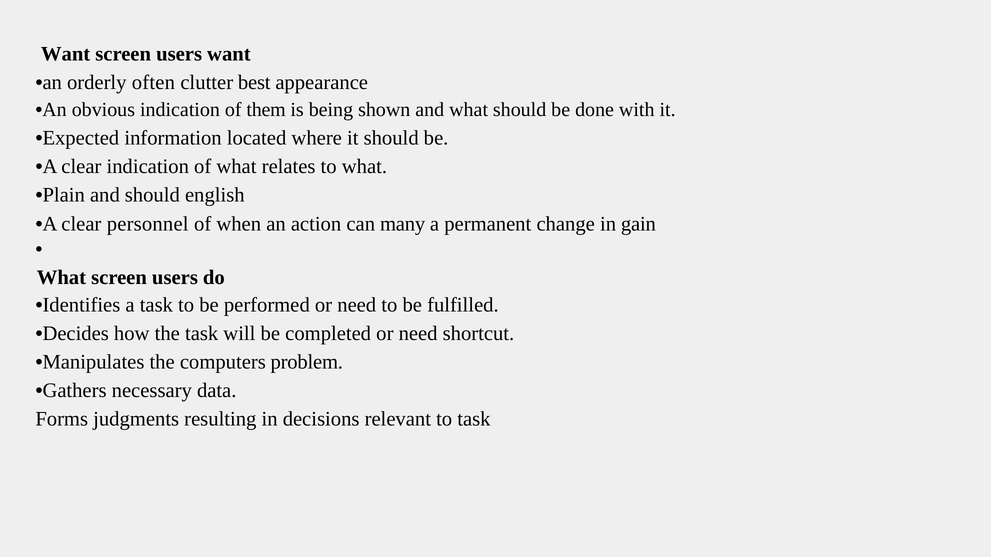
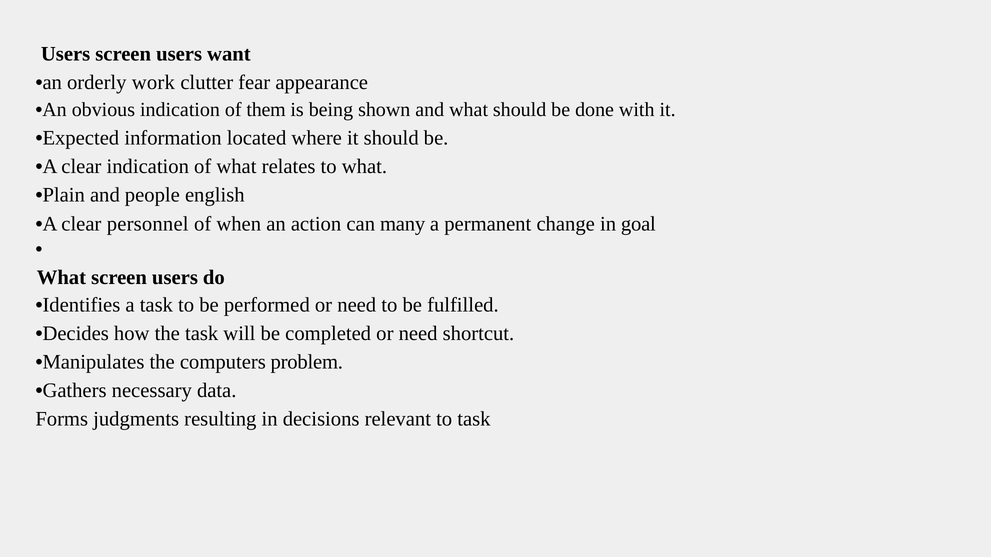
Want: Want -> Users (66, 54)
often: often -> work (153, 83)
best: best -> fear (254, 83)
and should: should -> people (152, 195)
gain: gain -> goal (638, 224)
